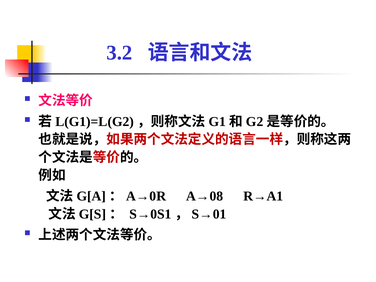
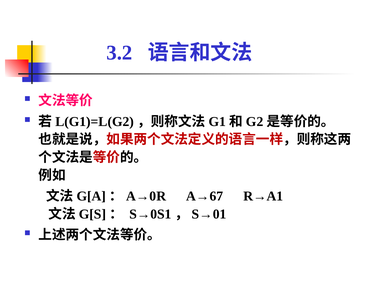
A→08: A→08 -> A→67 (205, 196)
